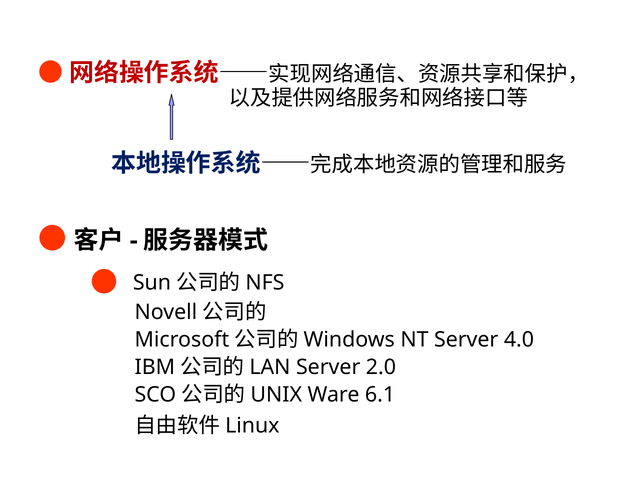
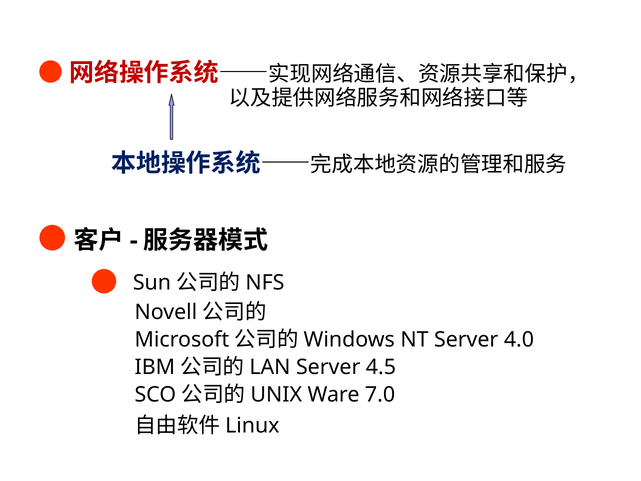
2.0: 2.0 -> 4.5 (381, 367)
6.1: 6.1 -> 7.0 (380, 394)
